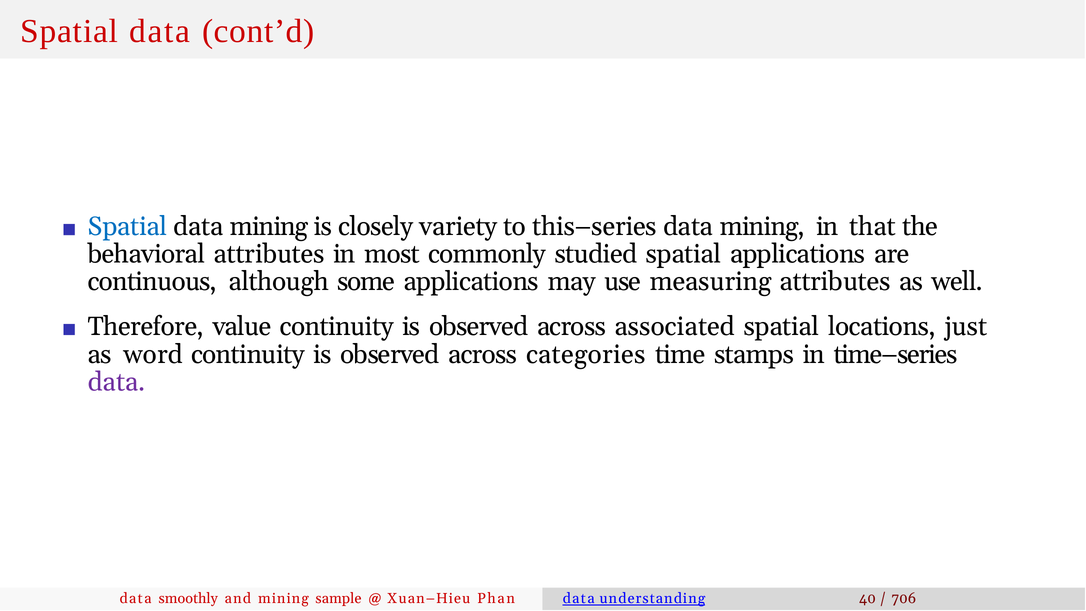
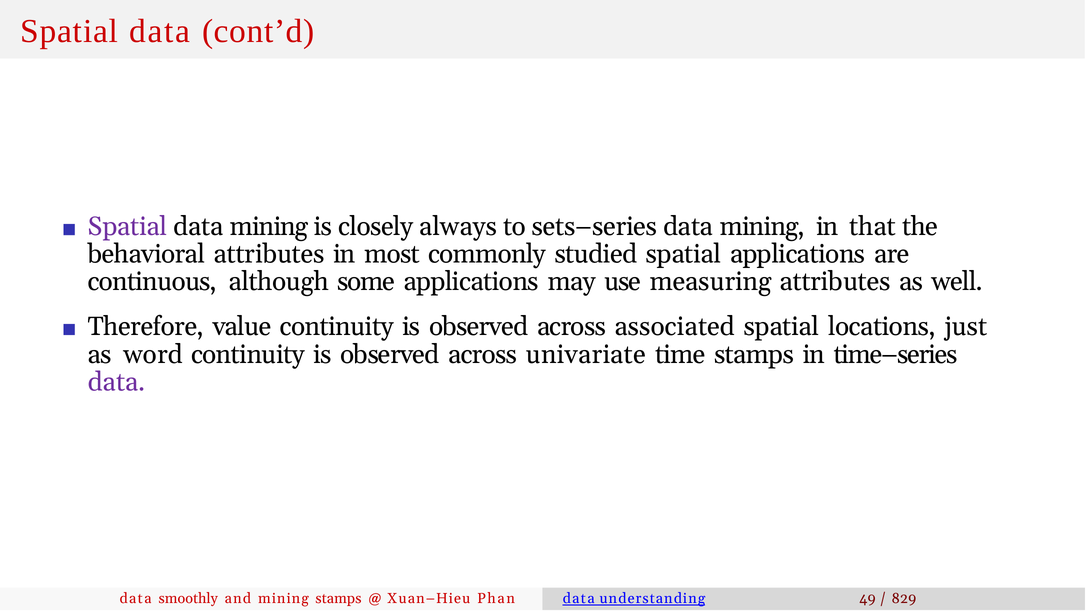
Spatial colour: blue -> purple (128, 227)
variety: variety -> always (458, 227)
this–series: this–series -> sets–series (595, 227)
categories: categories -> univariate (586, 354)
mining sample: sample -> stamps (338, 599)
40: 40 -> 49 (867, 599)
706: 706 -> 829 (904, 599)
